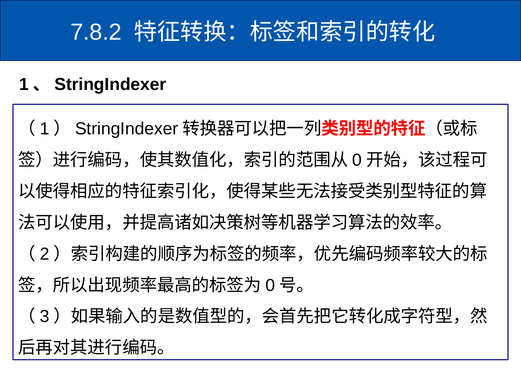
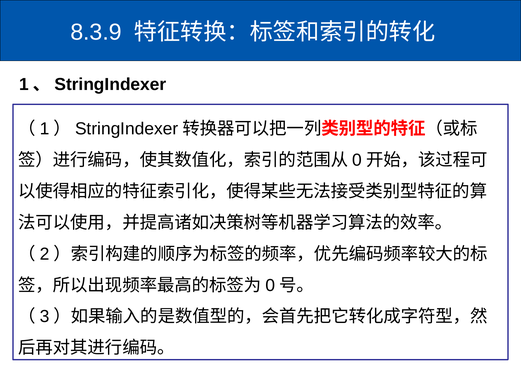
7.8.2: 7.8.2 -> 8.3.9 (96, 32)
